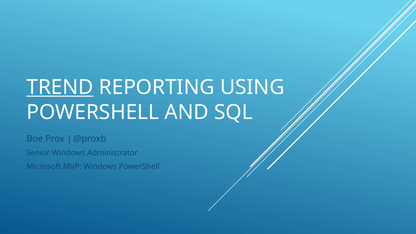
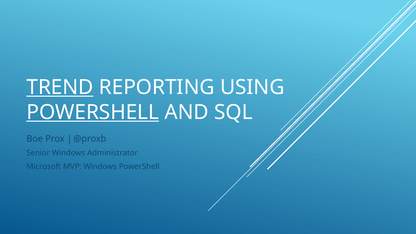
POWERSHELL underline: none -> present (93, 112)
